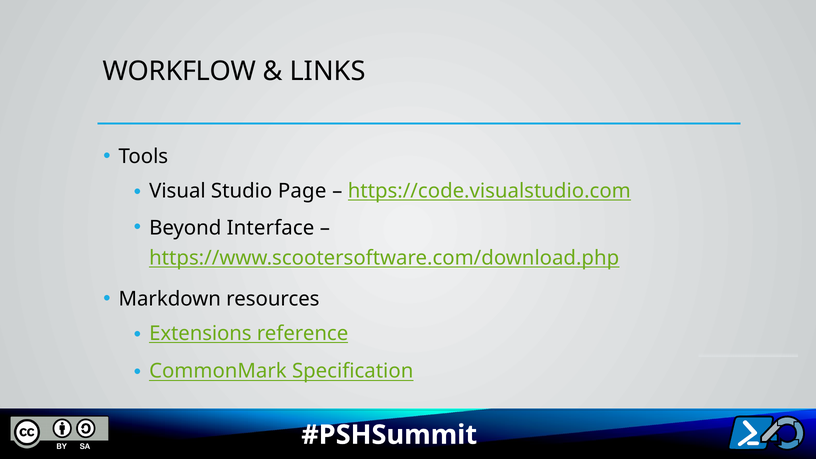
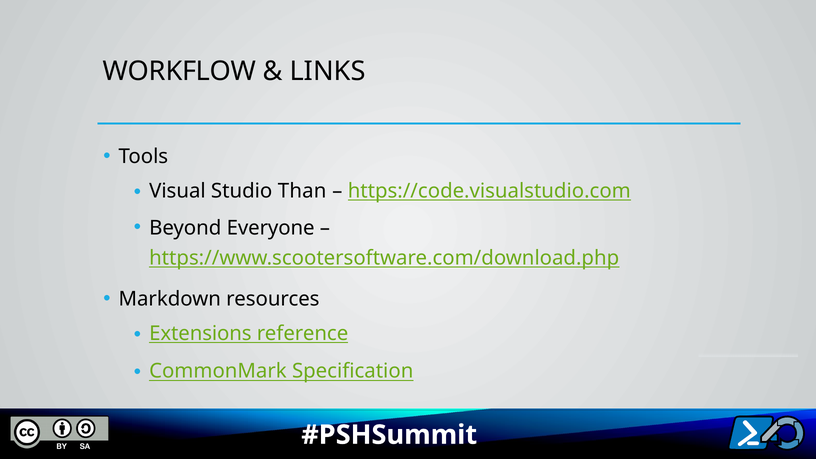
Page: Page -> Than (302, 191)
Interface: Interface -> Everyone (271, 228)
